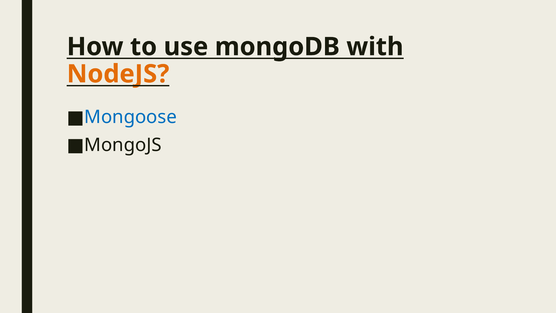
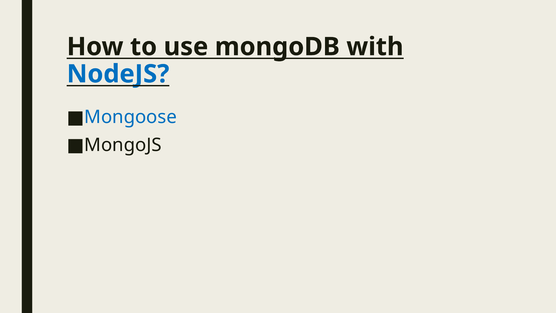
NodeJS colour: orange -> blue (118, 74)
